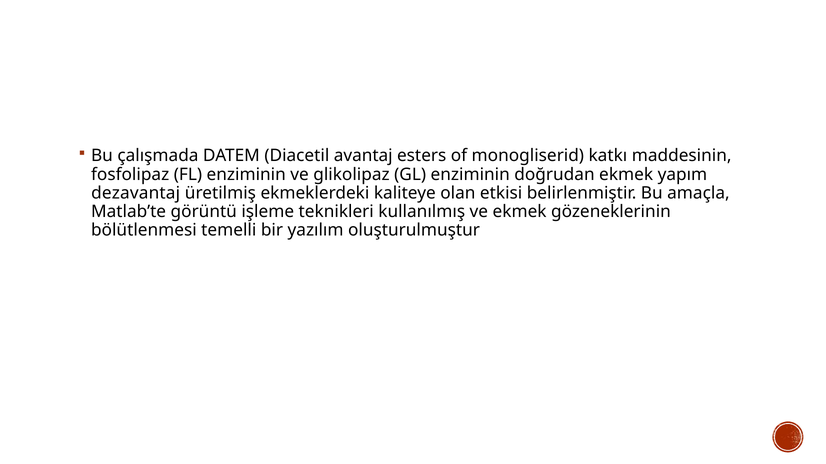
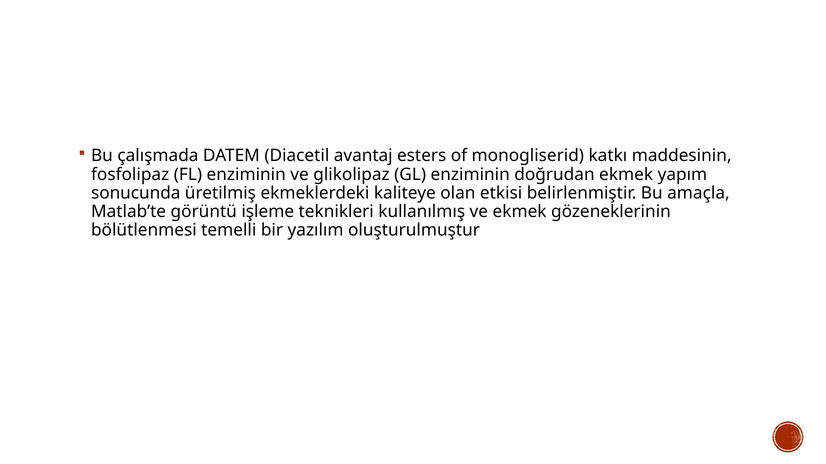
dezavantaj: dezavantaj -> sonucunda (136, 193)
